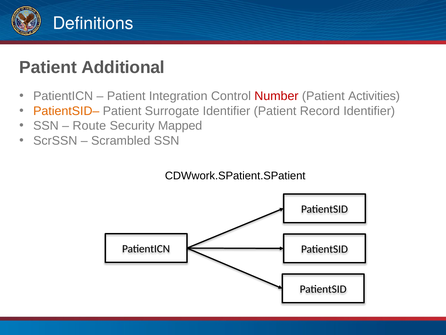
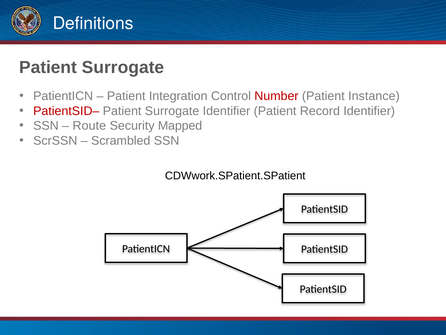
Additional: Additional -> Surrogate (123, 67)
Activities: Activities -> Instance (374, 96)
PatientSID– colour: orange -> red (66, 111)
